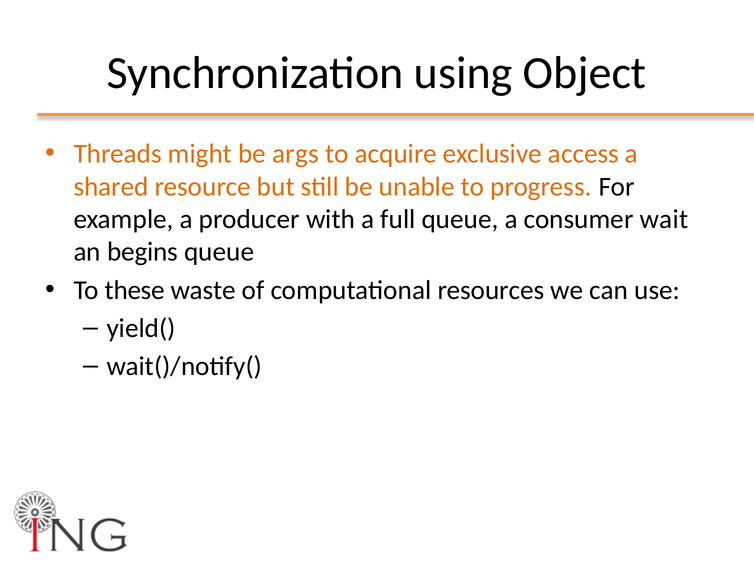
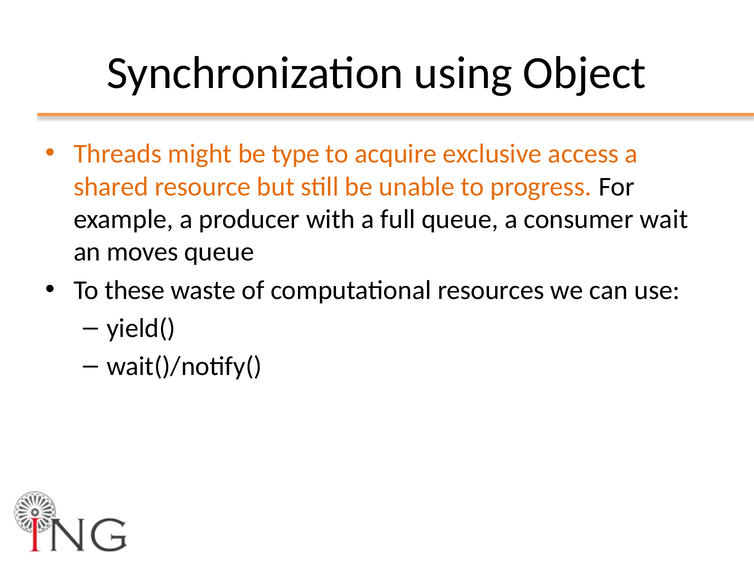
args: args -> type (296, 154)
begins: begins -> moves (143, 252)
